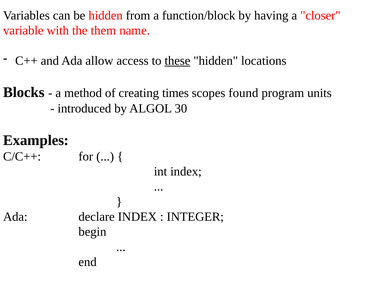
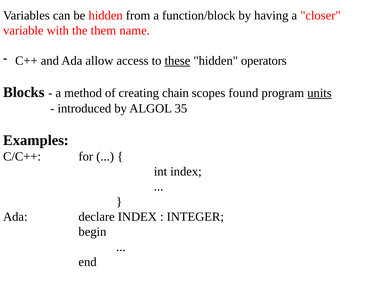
locations: locations -> operators (264, 61)
times: times -> chain (175, 93)
units underline: none -> present (319, 93)
30: 30 -> 35 (181, 108)
